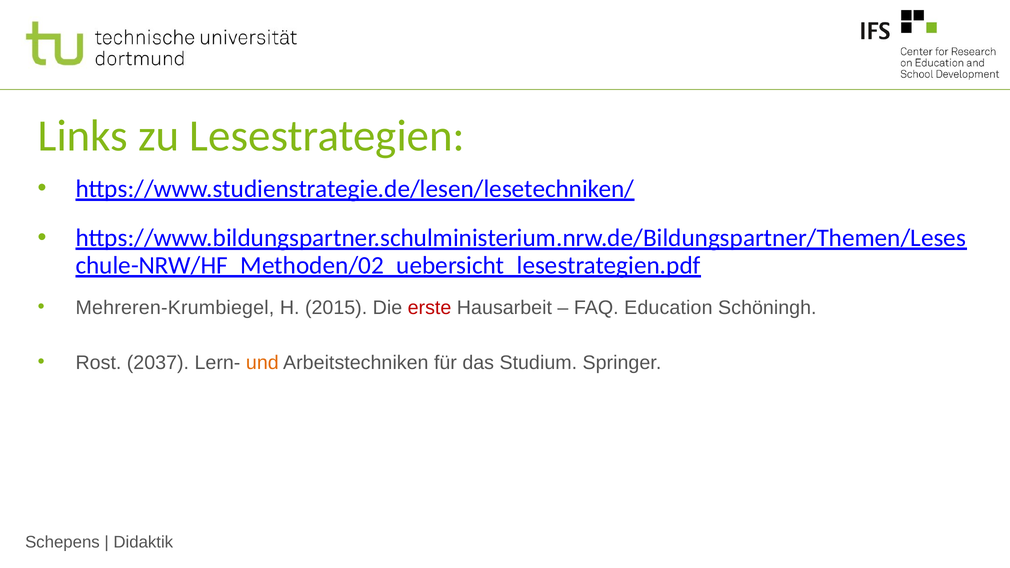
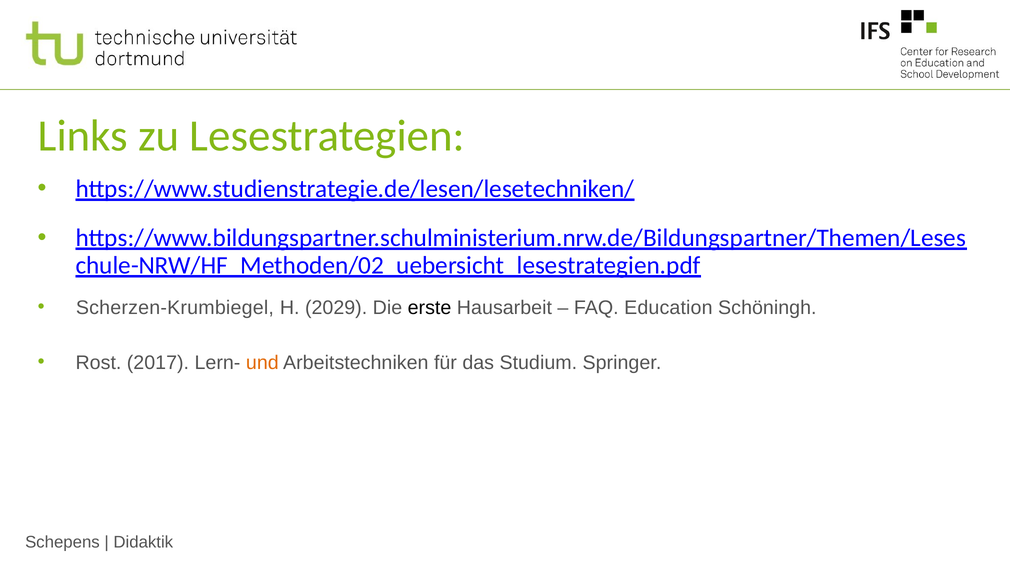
Mehreren-Krumbiegel: Mehreren-Krumbiegel -> Scherzen-Krumbiegel (175, 308)
2015: 2015 -> 2029 (336, 308)
erste colour: red -> black (430, 308)
2037: 2037 -> 2017 (158, 363)
